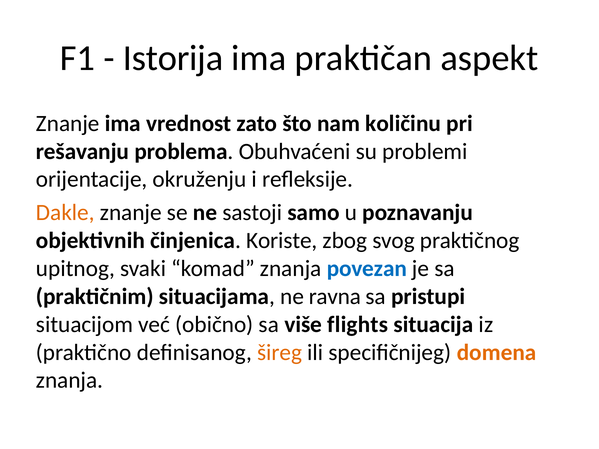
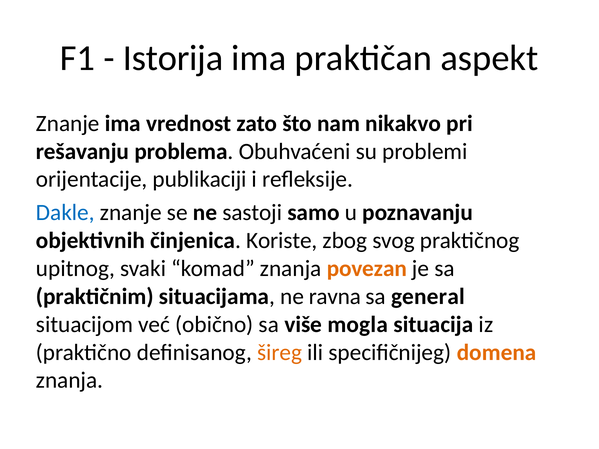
količinu: količinu -> nikakvo (403, 123)
okruženju: okruženju -> publikaciji (200, 179)
Dakle colour: orange -> blue (65, 213)
povezan colour: blue -> orange (367, 269)
pristupi: pristupi -> general (428, 297)
flights: flights -> mogla (358, 325)
